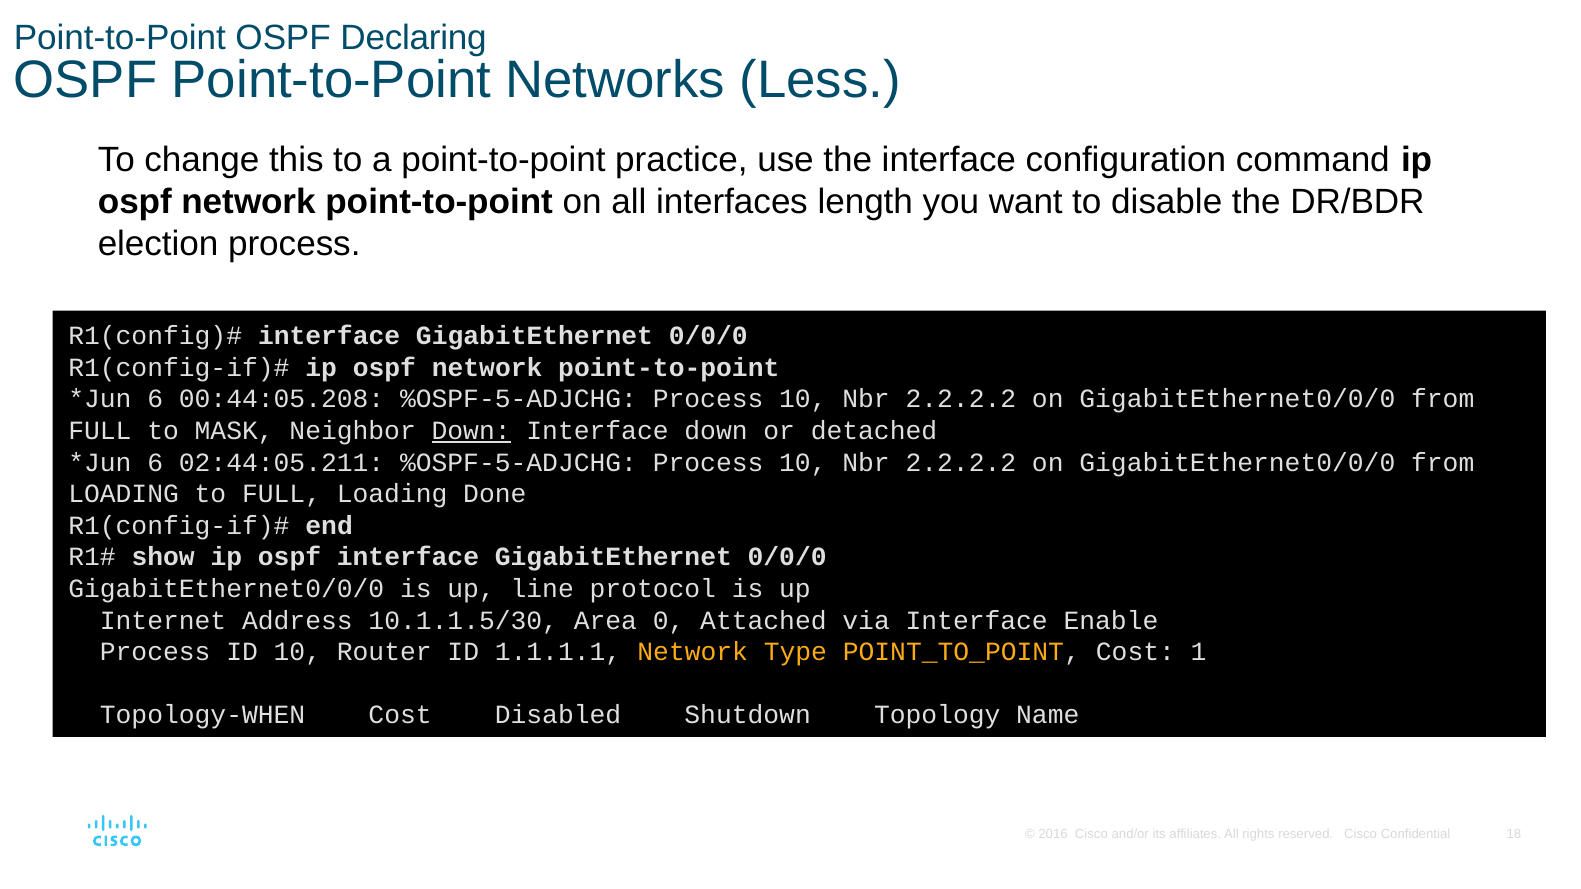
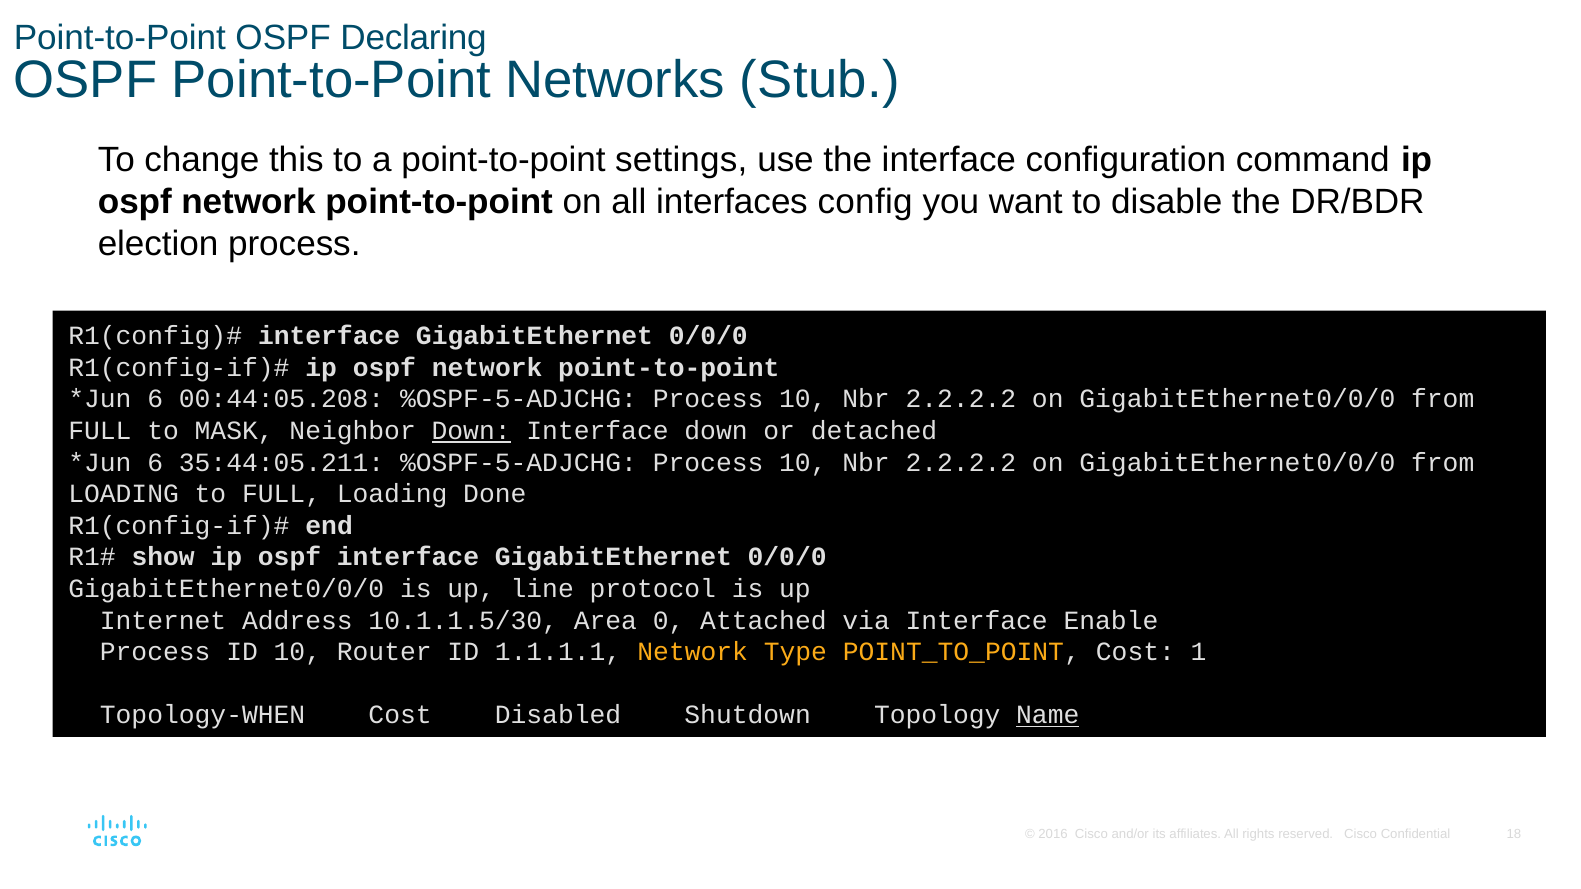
Less: Less -> Stub (820, 80)
practice: practice -> settings (681, 160)
length: length -> config (865, 202)
02:44:05.211: 02:44:05.211 -> 35:44:05.211 (282, 463)
Name underline: none -> present (1048, 716)
